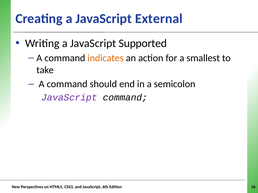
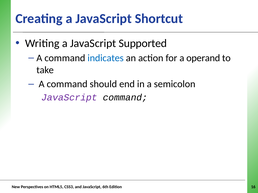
External: External -> Shortcut (159, 19)
indicates colour: orange -> blue (106, 58)
smallest: smallest -> operand (203, 58)
